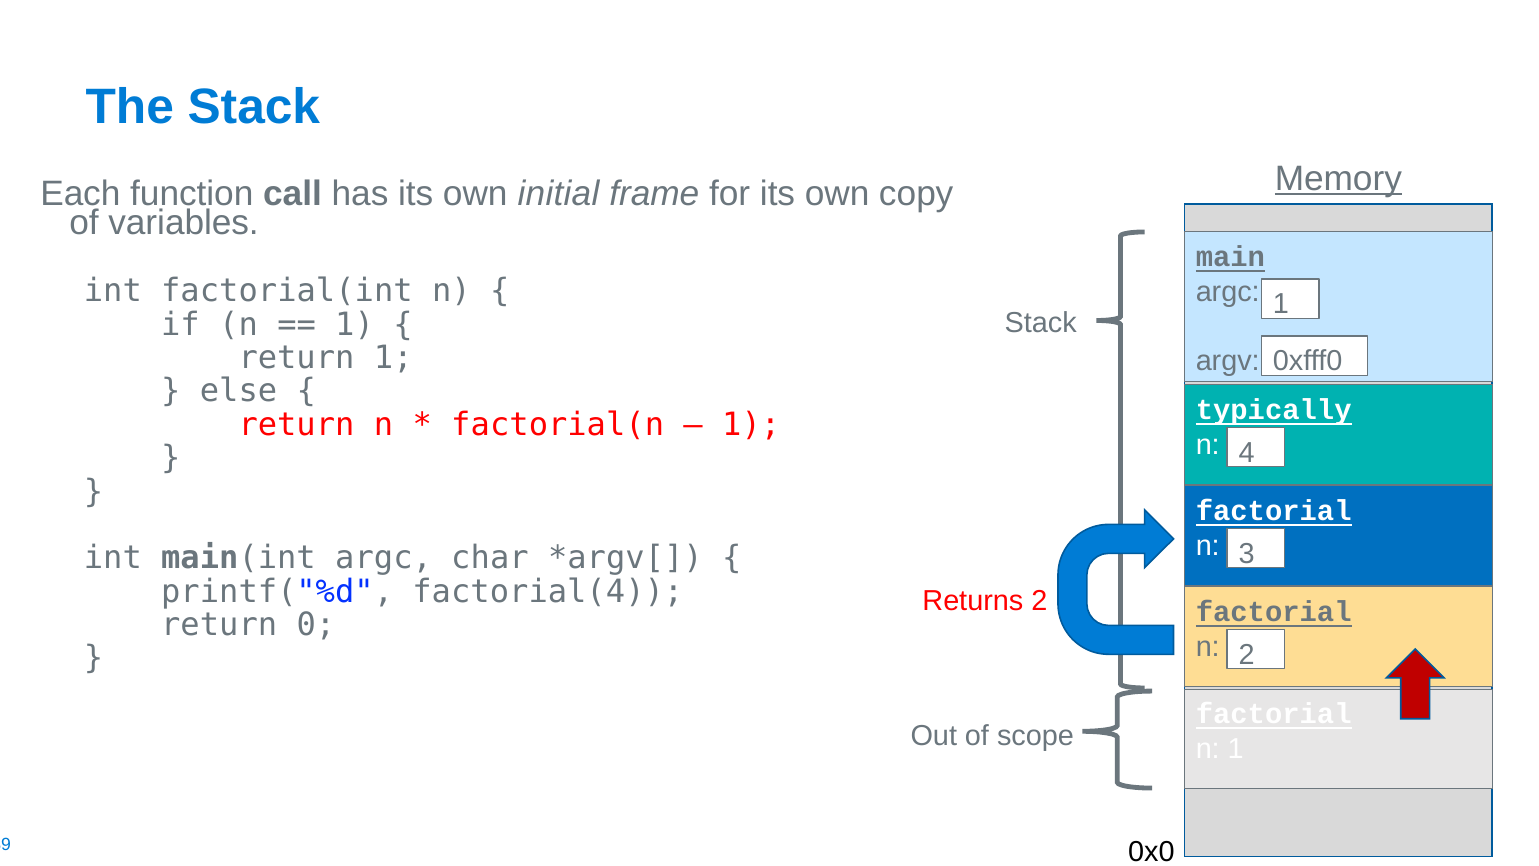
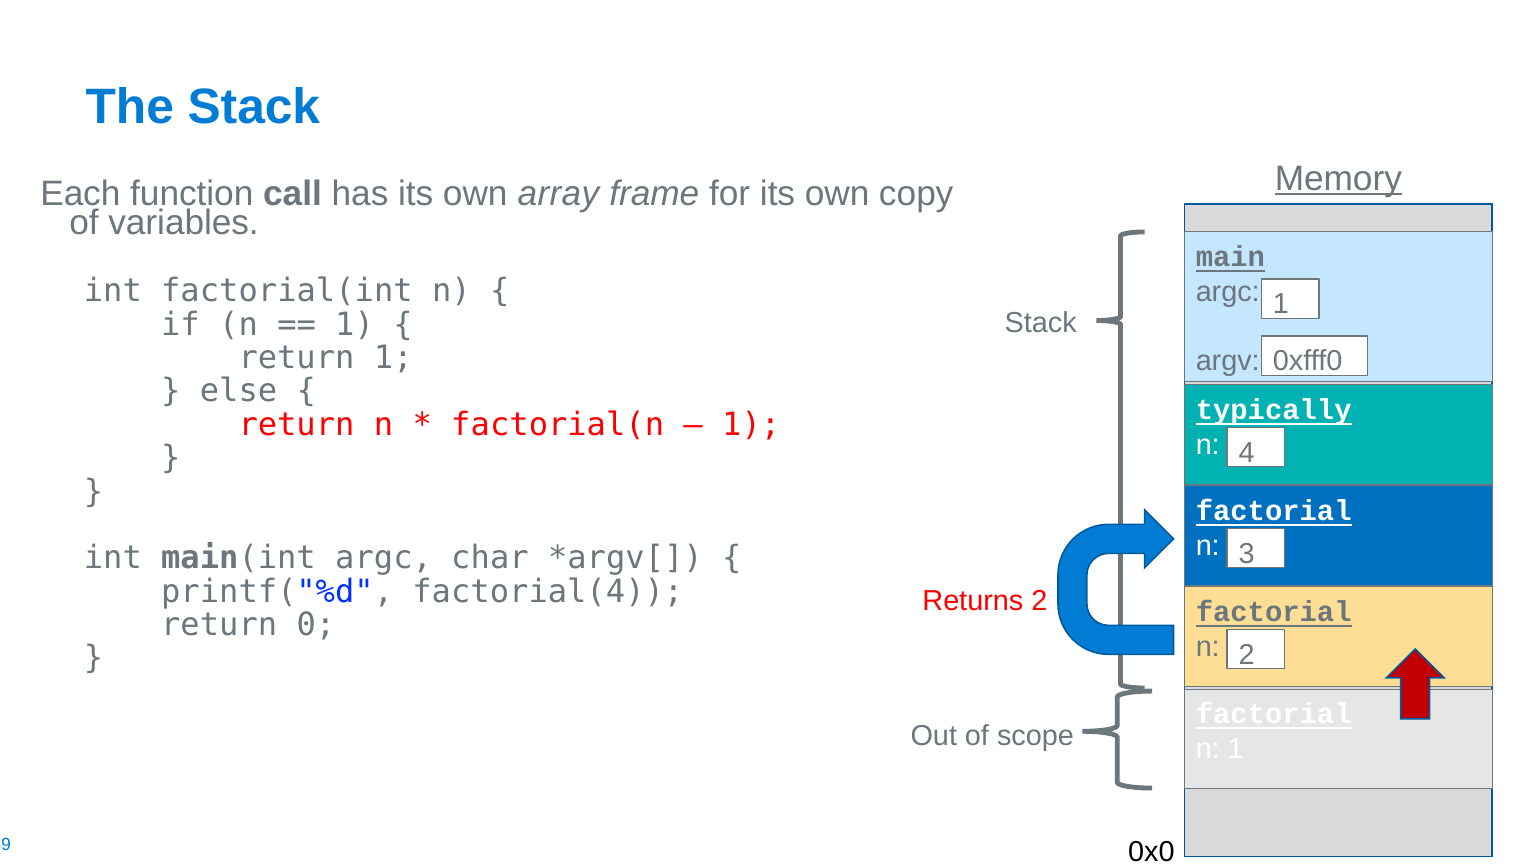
initial: initial -> array (558, 193)
